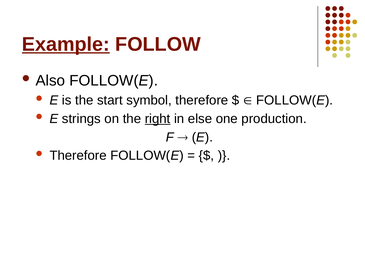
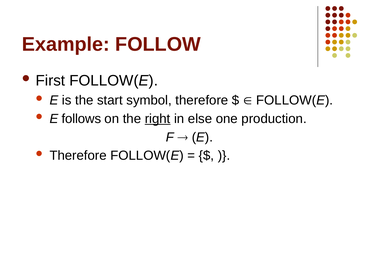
Example underline: present -> none (66, 44)
Also: Also -> First (50, 81)
strings: strings -> follows (81, 119)
